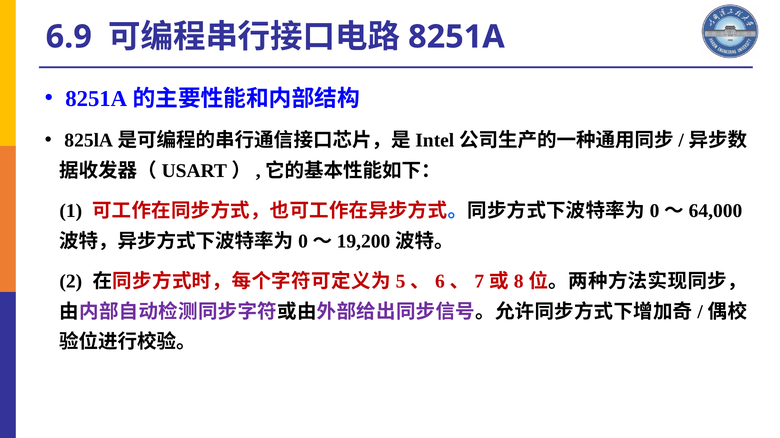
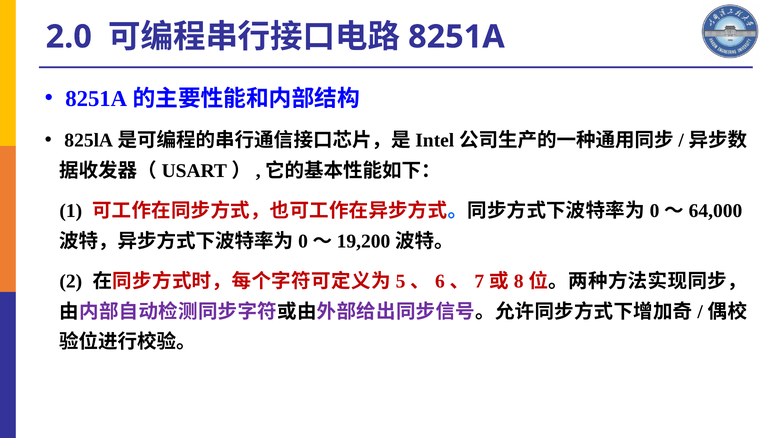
6.9: 6.9 -> 2.0 (69, 37)
